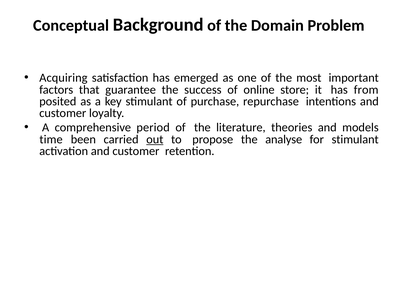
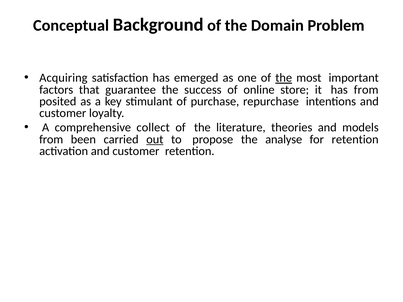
the underline: none -> present (284, 78)
period: period -> collect (153, 128)
time: time -> from (51, 139)
for stimulant: stimulant -> retention (355, 139)
